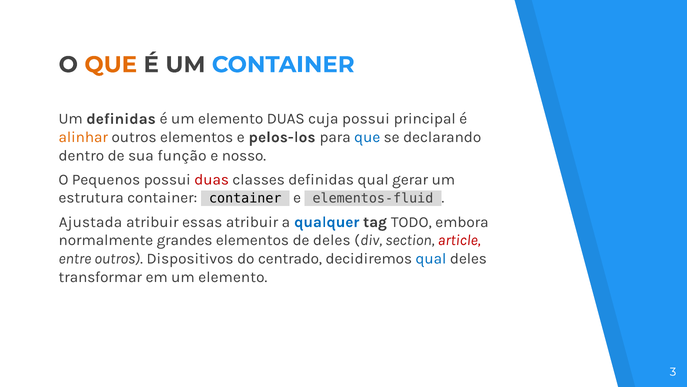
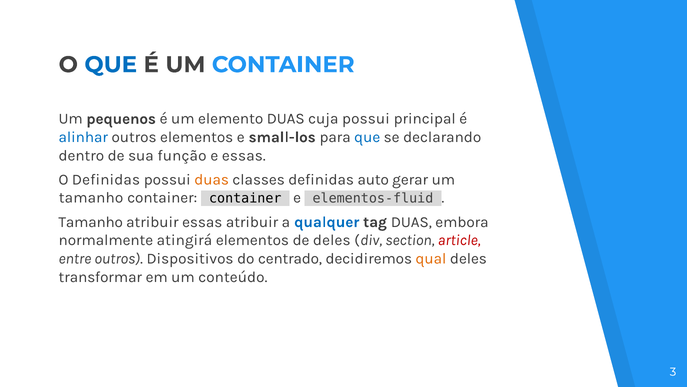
QUE colour: orange -> blue (111, 65)
Um definidas: definidas -> pequenos (121, 119)
alinhar colour: orange -> blue (83, 137)
pelos-los: pelos-los -> small-los (282, 137)
e nosso: nosso -> essas (244, 155)
O Pequenos: Pequenos -> Definidas (106, 179)
duas colour: red -> orange (212, 179)
definidas qual: qual -> auto (373, 179)
estrutura: estrutura -> tamanho (91, 198)
Ajustada: Ajustada -> Tamanho (91, 222)
tag TODO: TODO -> DUAS (411, 222)
grandes: grandes -> atingirá (184, 240)
qual colour: blue -> orange (431, 258)
em um elemento: elemento -> conteúdo (233, 277)
